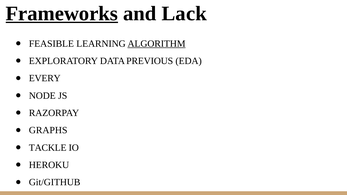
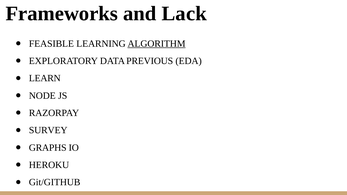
Frameworks underline: present -> none (62, 14)
EVERY: EVERY -> LEARN (45, 78)
GRAPHS: GRAPHS -> SURVEY (48, 130)
TACKLE: TACKLE -> GRAPHS (48, 148)
